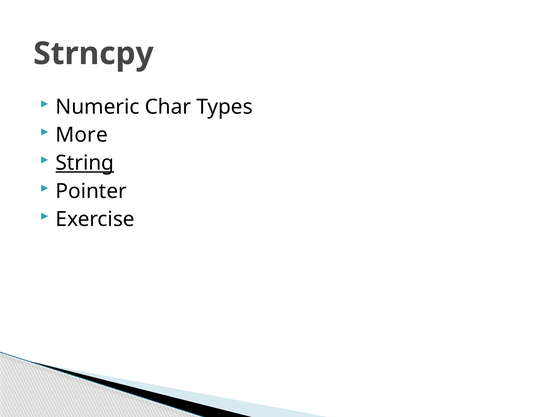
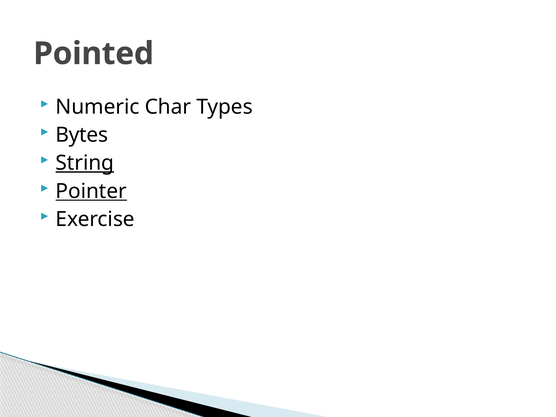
Strncpy: Strncpy -> Pointed (94, 54)
More: More -> Bytes (82, 135)
Pointer underline: none -> present (91, 191)
